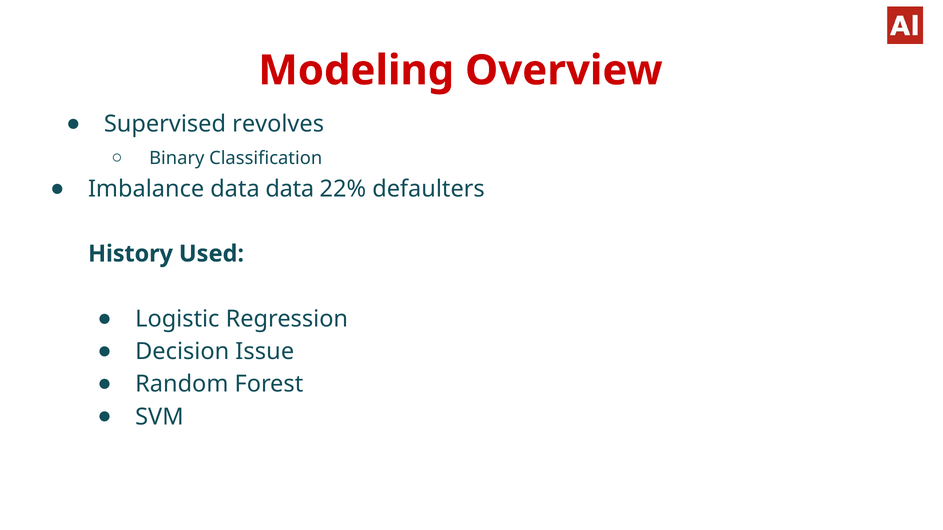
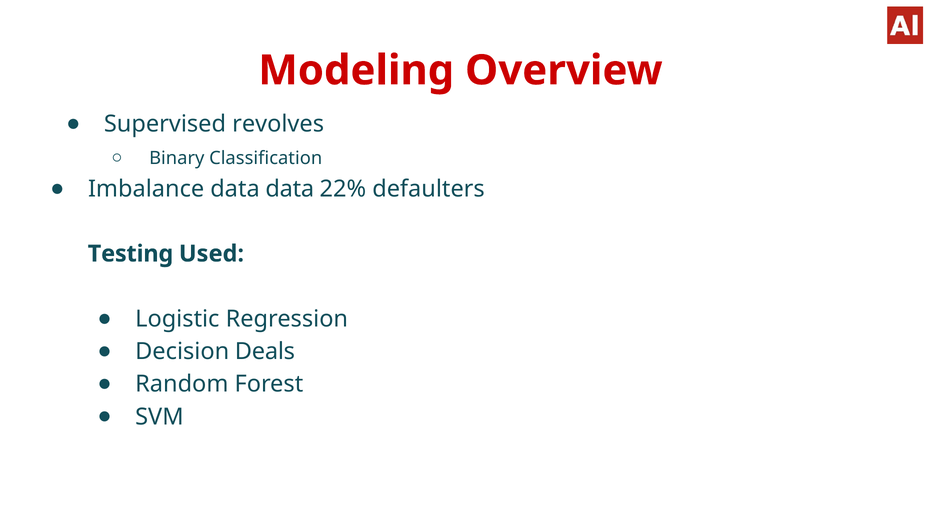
History: History -> Testing (131, 254)
Issue: Issue -> Deals (265, 352)
